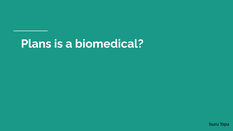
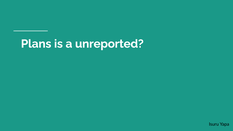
biomedical: biomedical -> unreported (109, 44)
